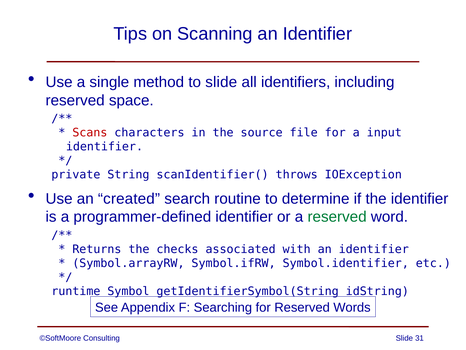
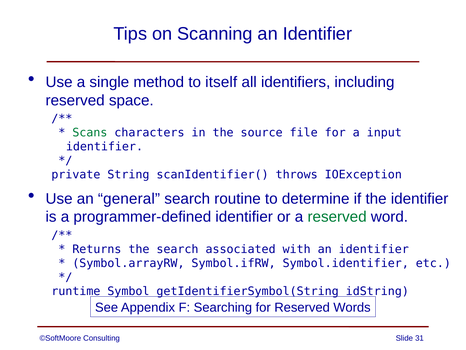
to slide: slide -> itself (221, 82)
Scans colour: red -> green (90, 132)
created: created -> general (129, 198)
the checks: checks -> search (177, 249)
